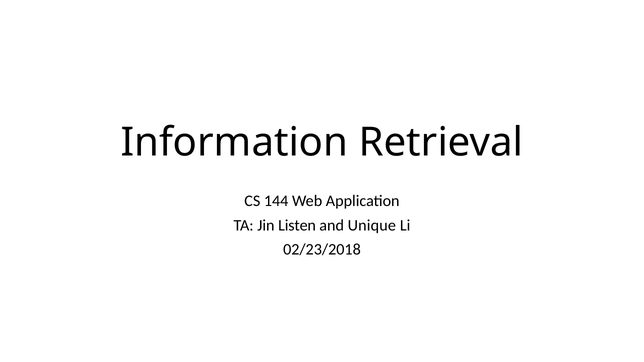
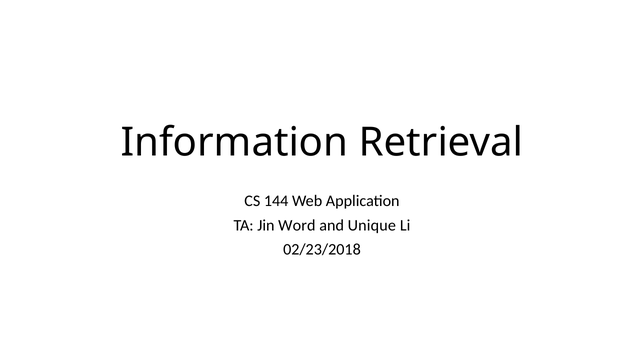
Listen: Listen -> Word (297, 225)
